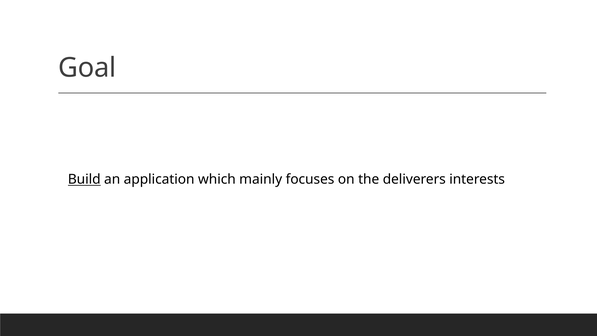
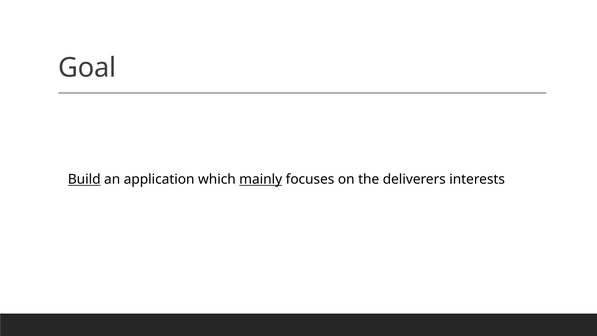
mainly underline: none -> present (261, 179)
